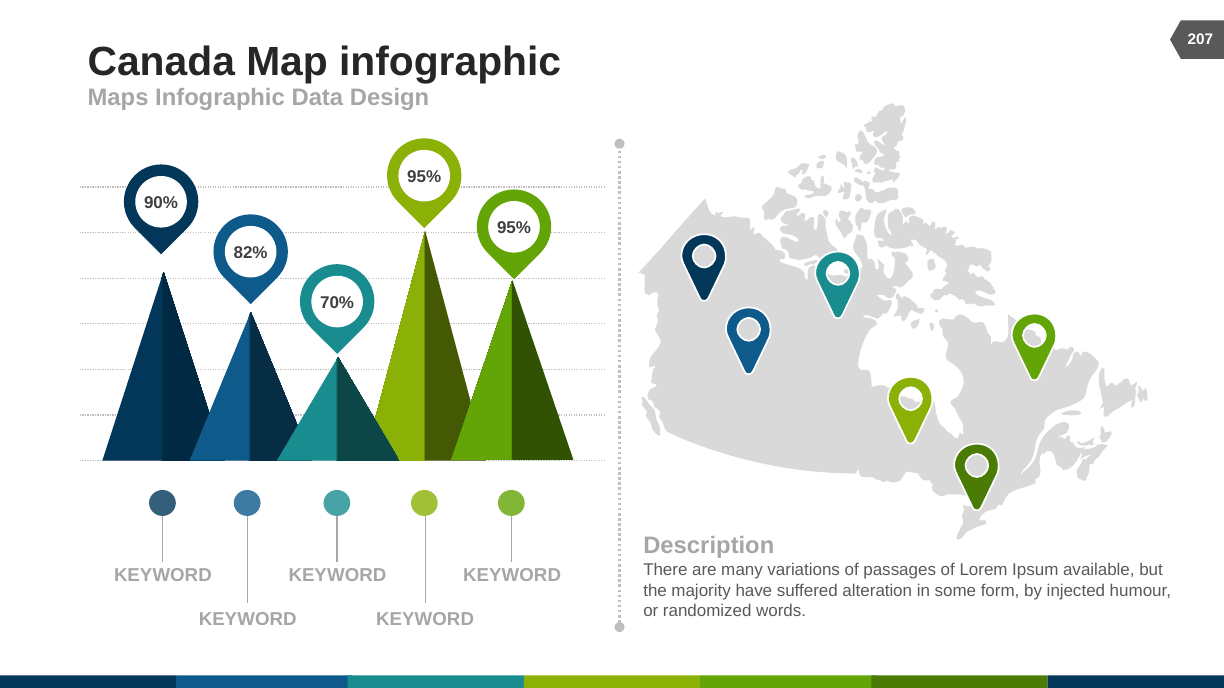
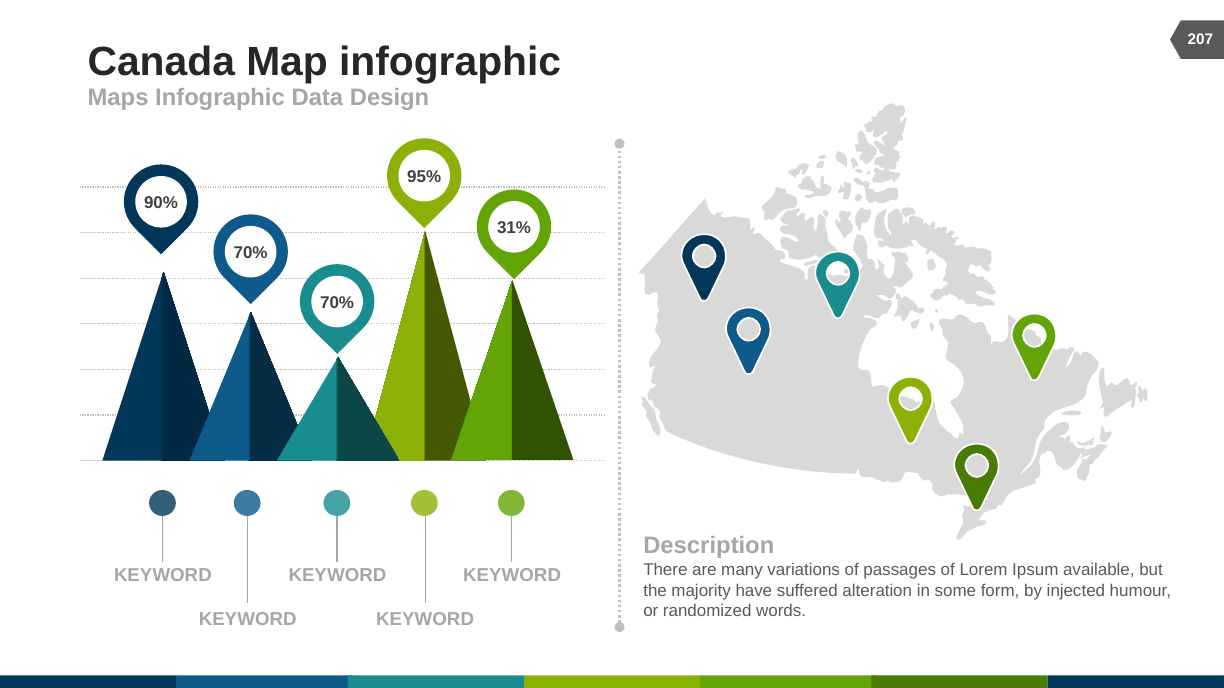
95%: 95% -> 31% (514, 228)
82%: 82% -> 70% (251, 253)
